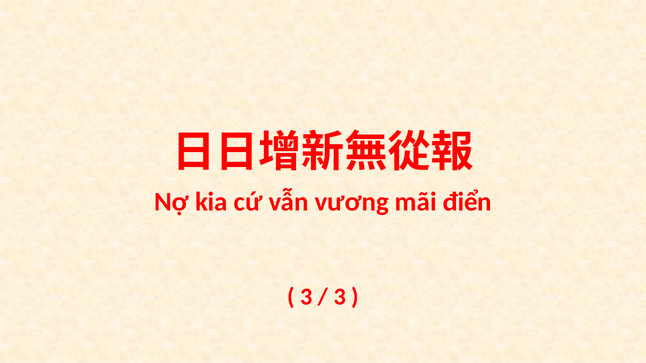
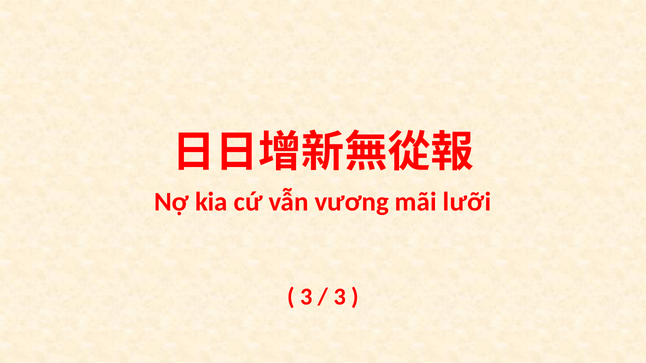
điển: điển -> lưỡi (467, 202)
